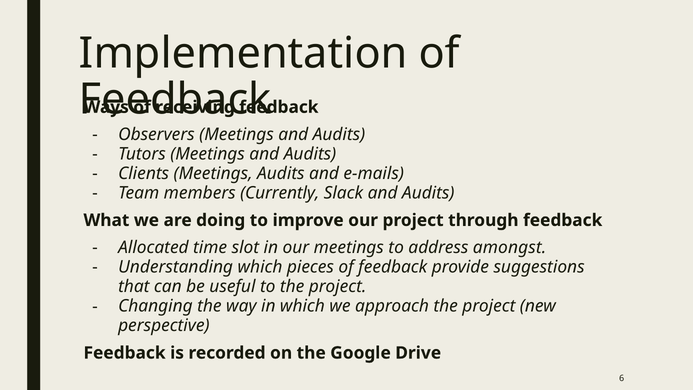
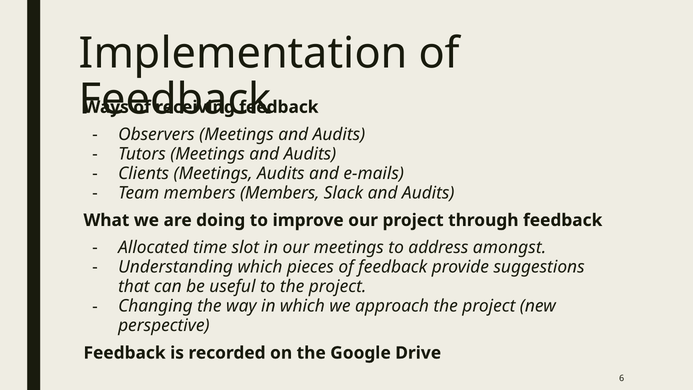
members Currently: Currently -> Members (280, 193)
